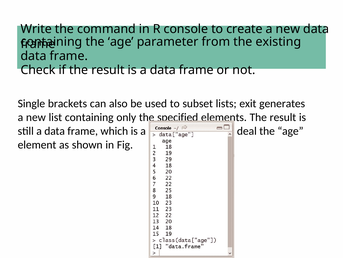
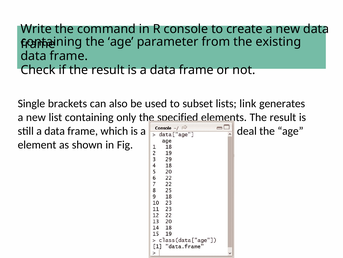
exit: exit -> link (248, 103)
